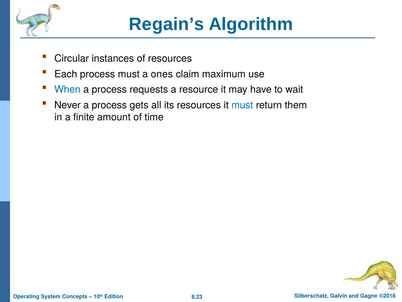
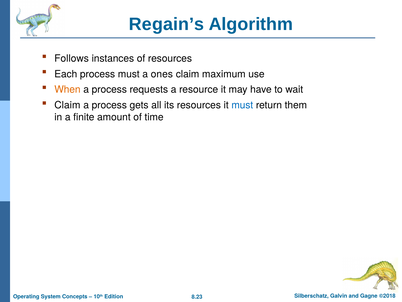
Circular: Circular -> Follows (72, 58)
When colour: blue -> orange (67, 90)
Never: Never -> Claim (67, 105)
